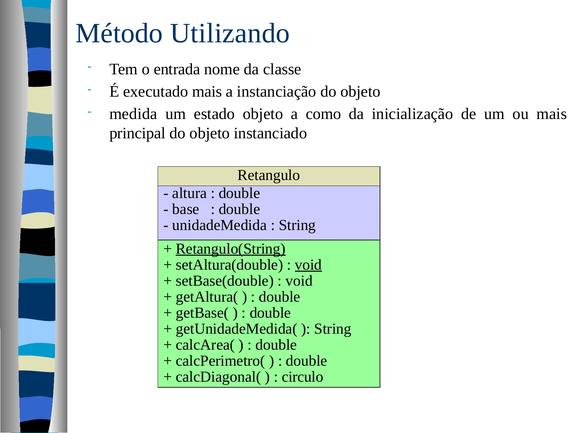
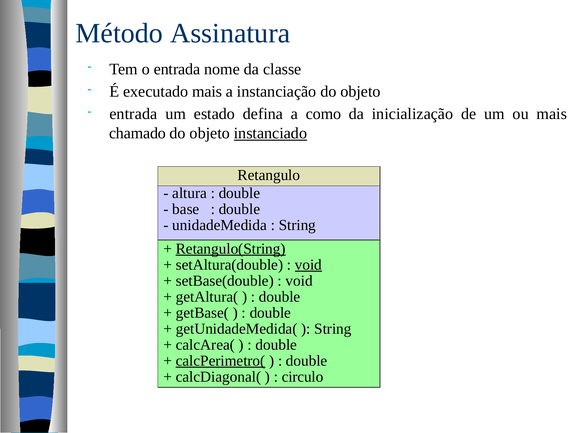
Utilizando: Utilizando -> Assinatura (230, 33)
medida: medida -> entrada (133, 114)
estado objeto: objeto -> defina (263, 114)
principal: principal -> chamado (138, 133)
instanciado underline: none -> present (270, 133)
calcPerimetro( underline: none -> present (221, 361)
